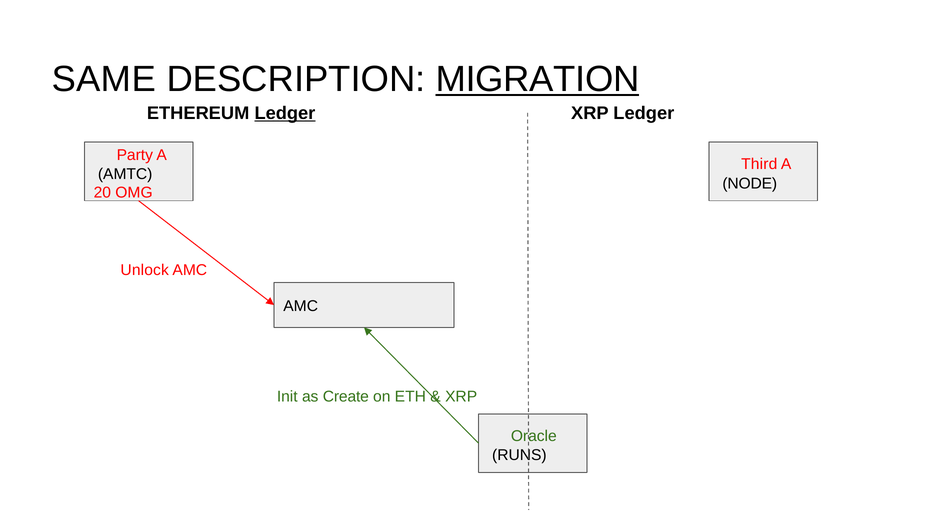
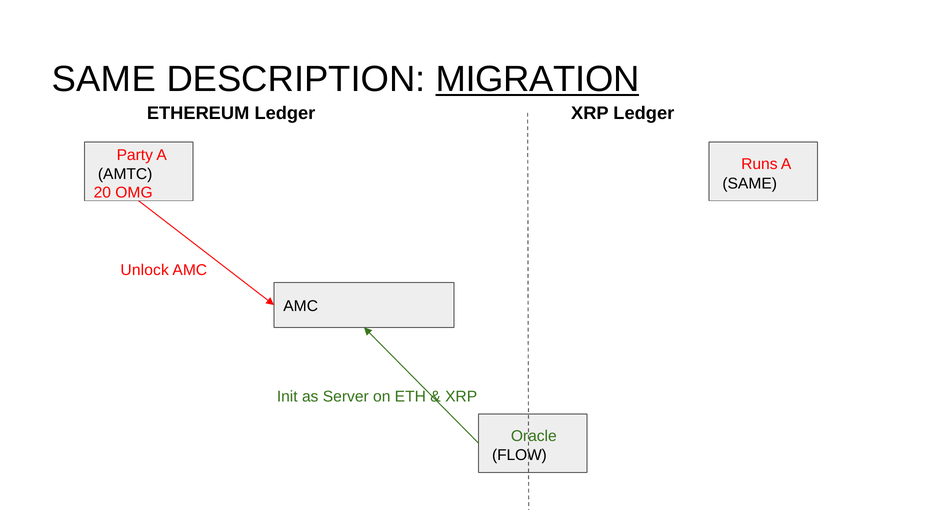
Ledger underline: present -> none (285, 113)
Third: Third -> Runs (759, 164)
NODE: NODE -> SAME (750, 184)
Create: Create -> Server (346, 397)
RUNS: RUNS -> FLOW (519, 456)
